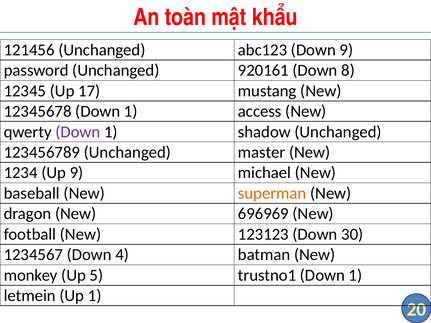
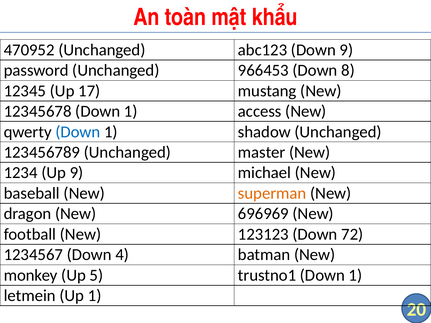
121456: 121456 -> 470952 (29, 50)
920161: 920161 -> 966453 (263, 70)
Down colour: purple -> blue (78, 132)
30: 30 -> 72 (352, 234)
